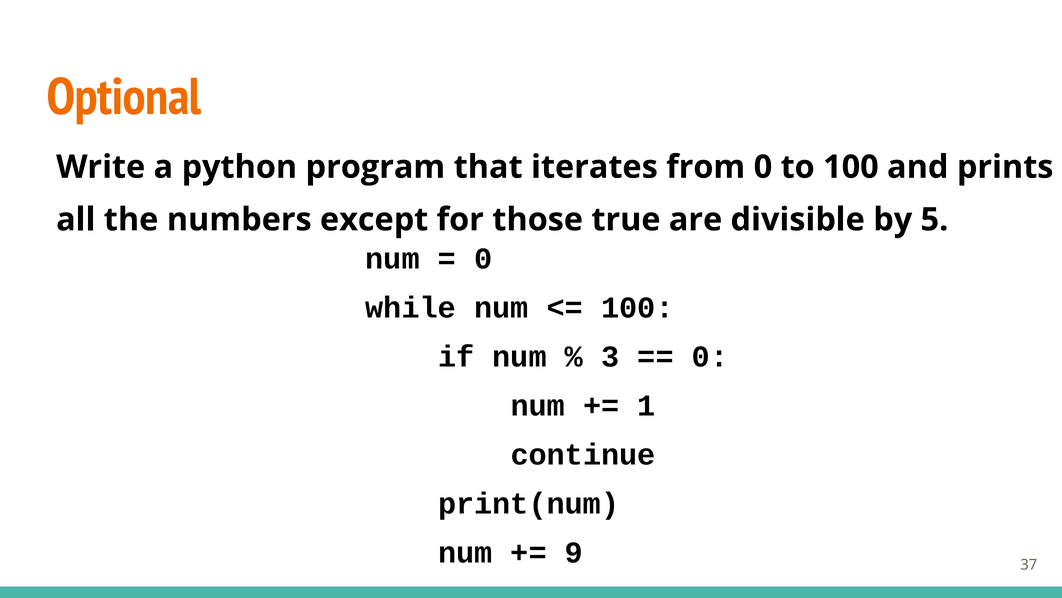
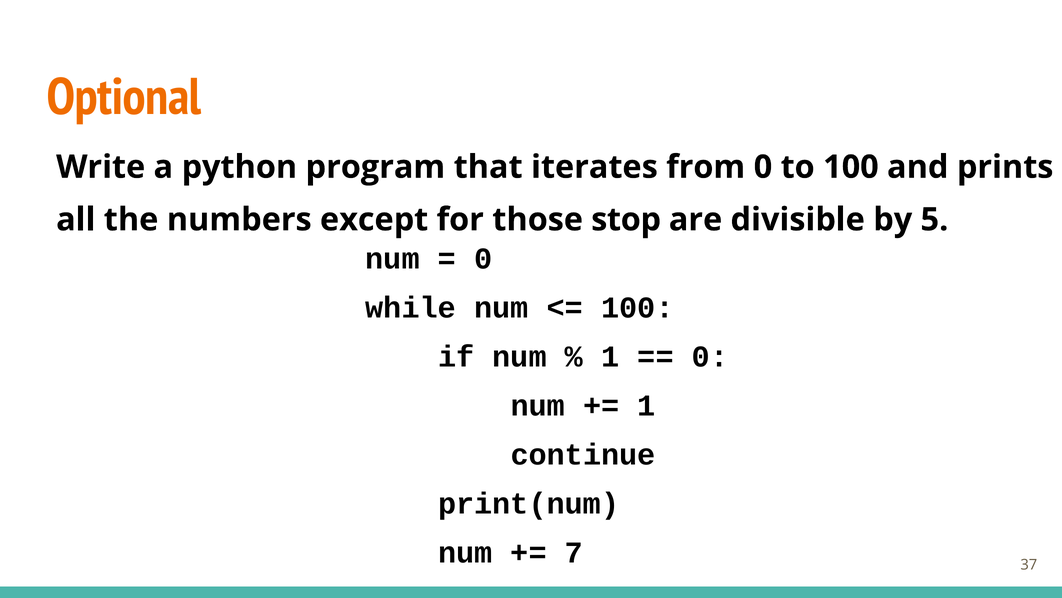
true: true -> stop (626, 219)
3: 3 -> 1 (610, 356)
9: 9 -> 7 (574, 552)
